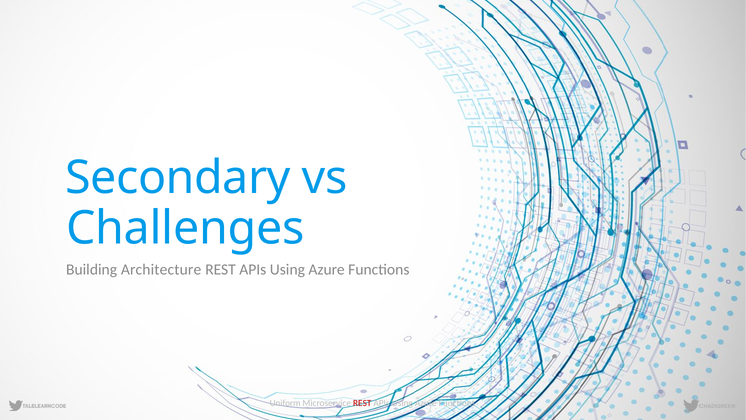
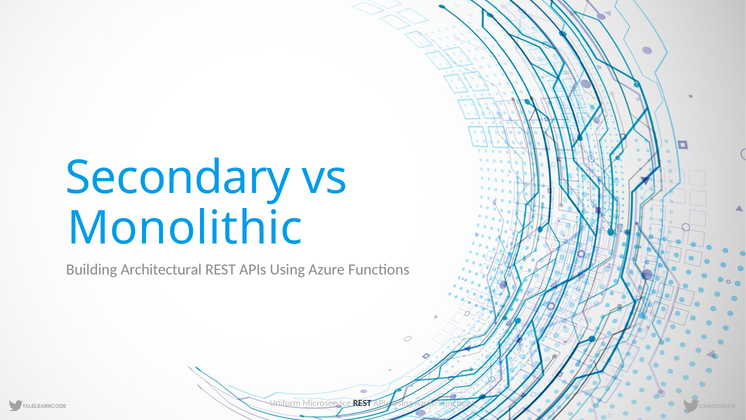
Challenges: Challenges -> Monolithic (185, 228)
Architecture: Architecture -> Architectural (161, 269)
REST colour: red -> black (362, 403)
